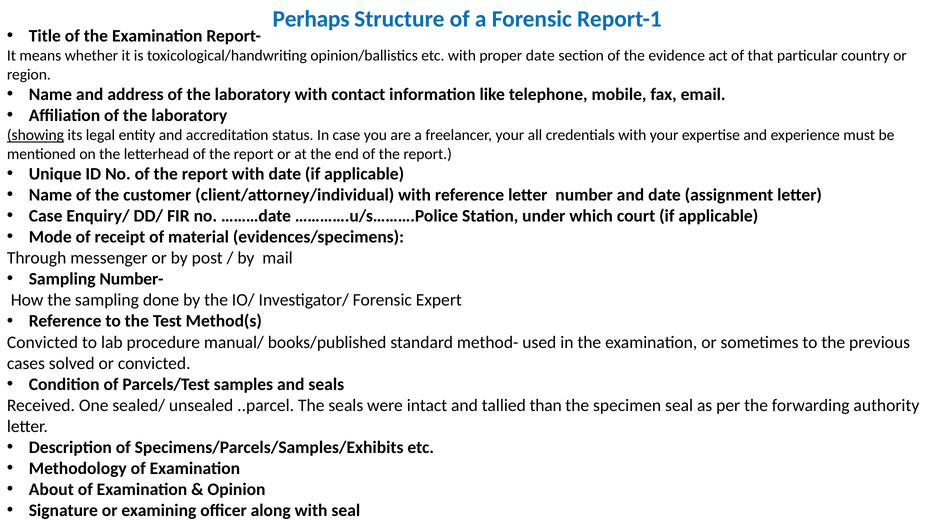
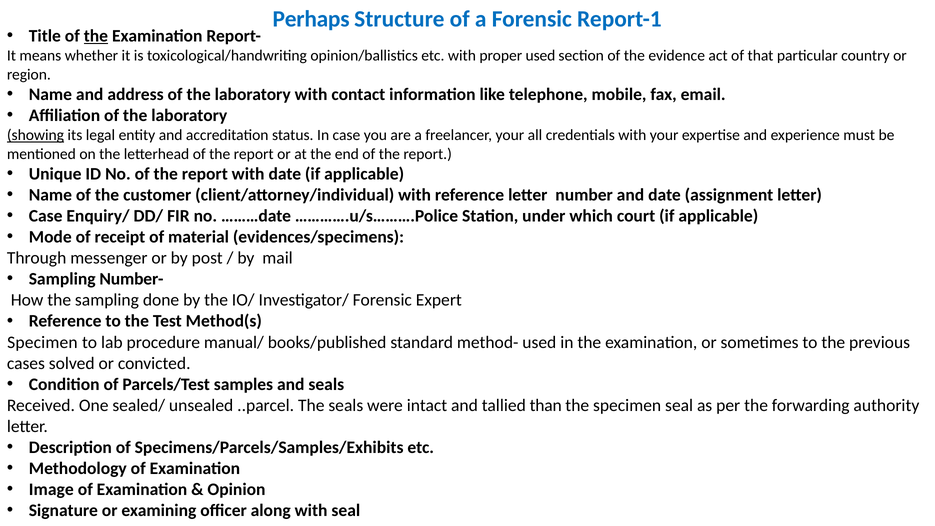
the underline: none -> present (96, 36)
proper date: date -> used (540, 56)
Convicted: Convicted -> Specimen (42, 342)
About: About -> Image (51, 489)
